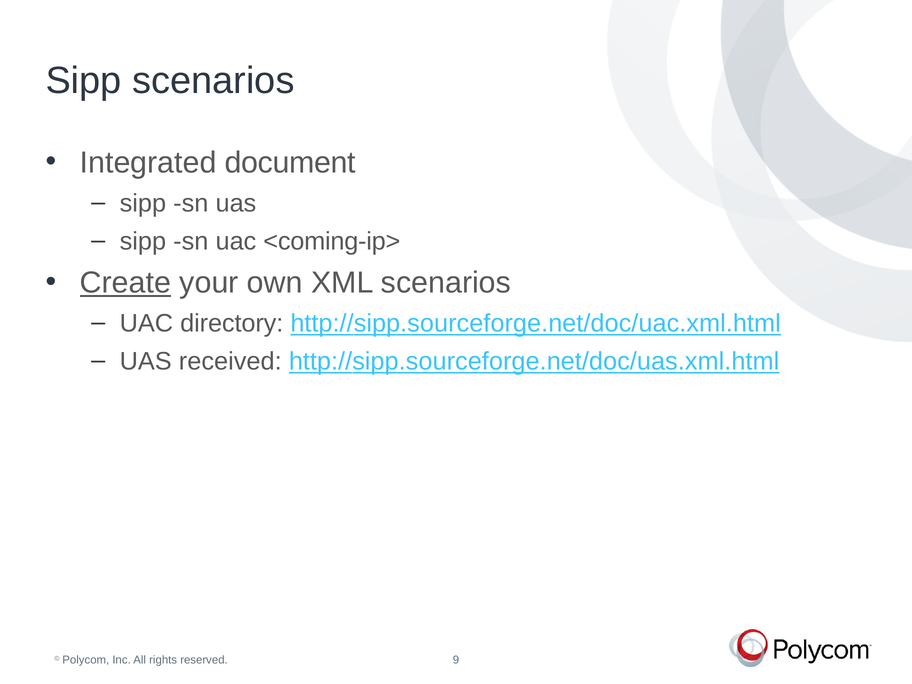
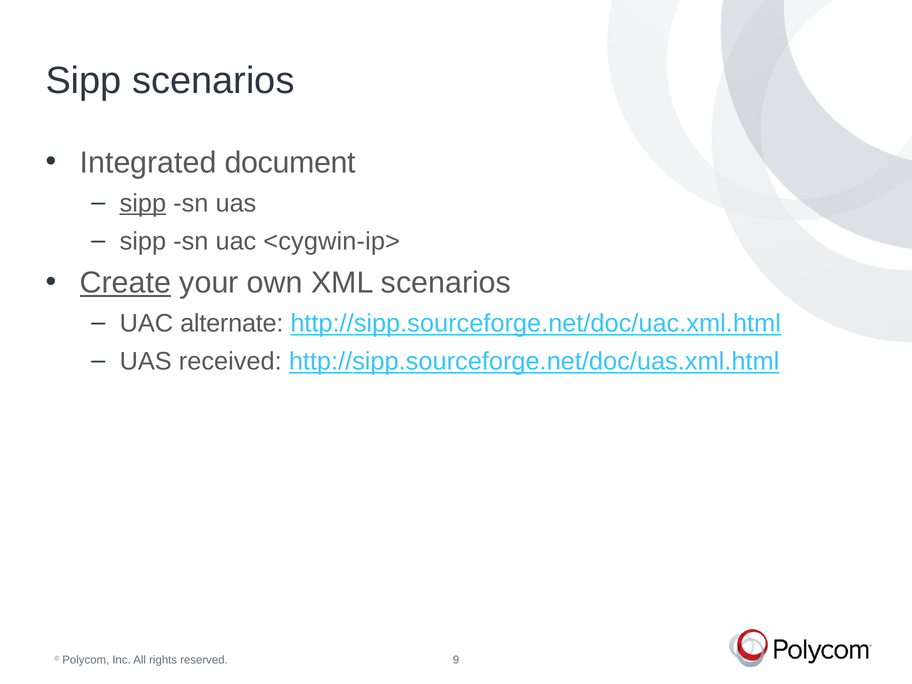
sipp underline: none -> present (143, 203)
<coming-ip>: <coming-ip> -> <cygwin-ip> (332, 241)
directory: directory -> alternate (232, 323)
